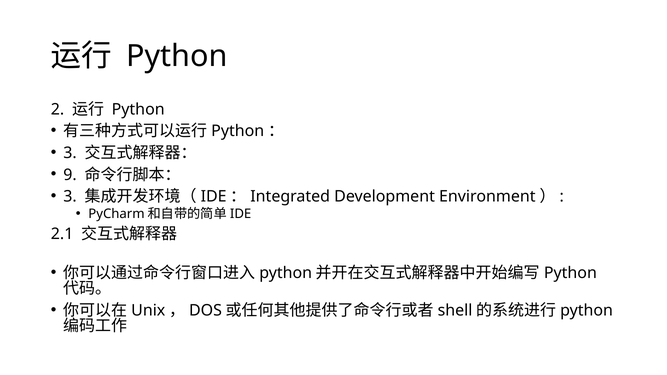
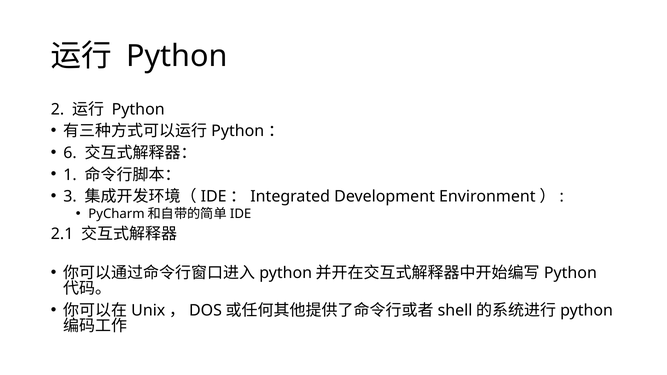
3: 3 -> 6 (70, 153)
9: 9 -> 1 (70, 175)
